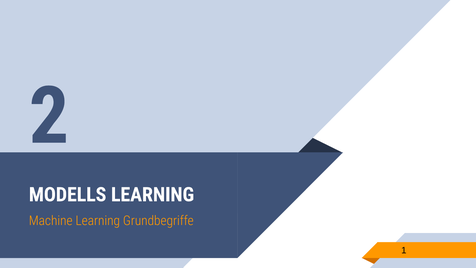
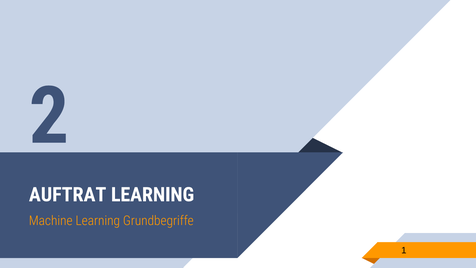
MODELLS: MODELLS -> AUFTRAT (68, 195)
